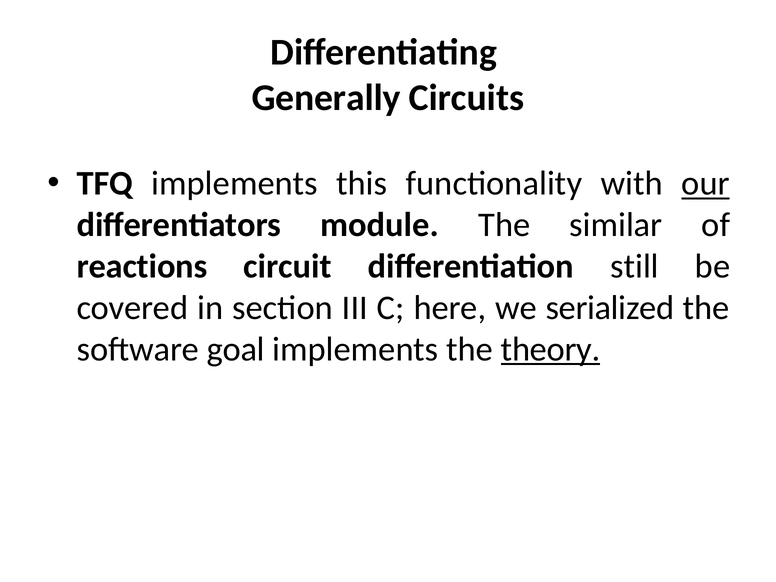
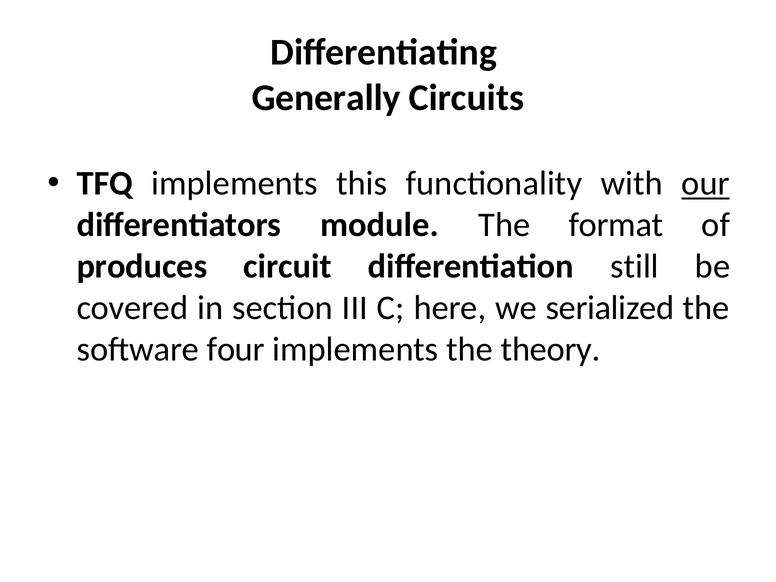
similar: similar -> format (616, 225)
reactions: reactions -> produces (142, 266)
goal: goal -> four (236, 349)
theory underline: present -> none (551, 349)
